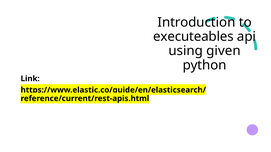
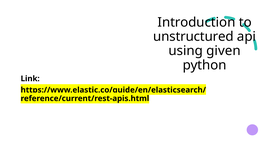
executeables: executeables -> unstructured (193, 37)
